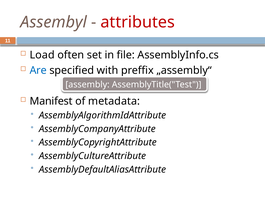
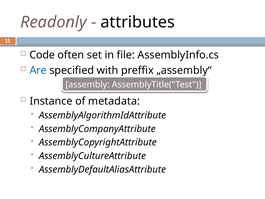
Assembyl: Assembyl -> Readonly (54, 22)
attributes colour: red -> black (138, 22)
Load: Load -> Code (42, 55)
Manifest: Manifest -> Instance (51, 101)
